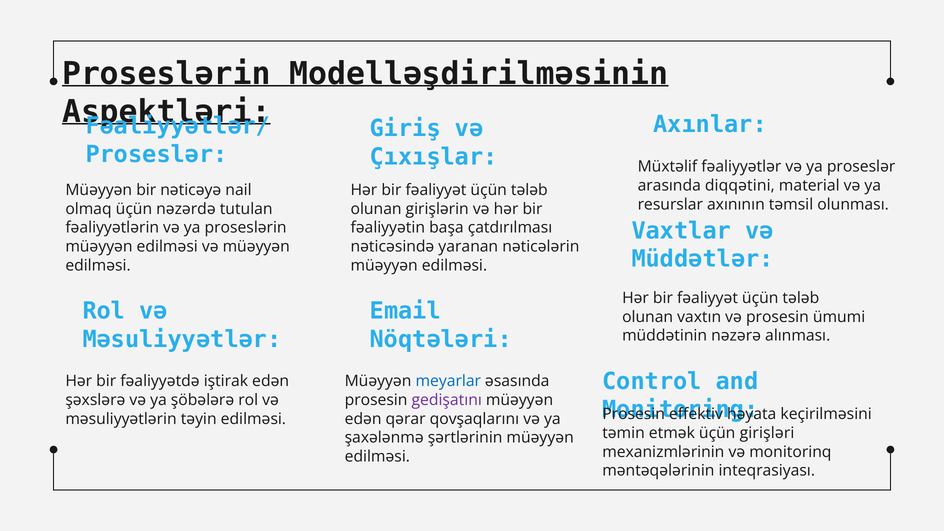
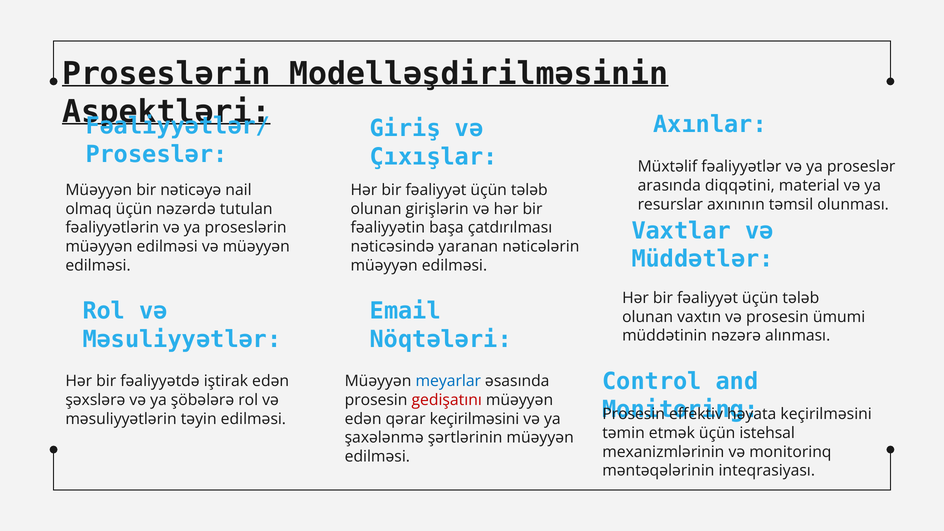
gedişatını colour: purple -> red (447, 400)
qərar qovşaqlarını: qovşaqlarını -> keçirilməsini (474, 419)
girişləri: girişləri -> istehsal (767, 433)
